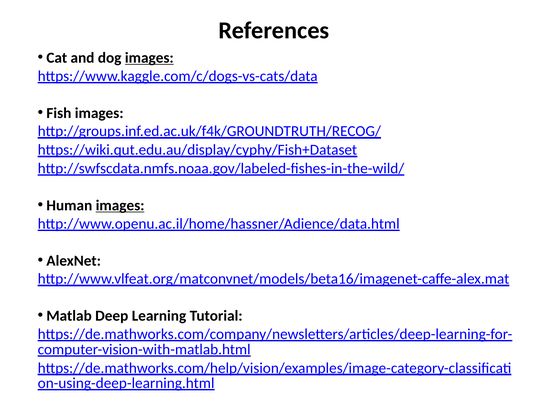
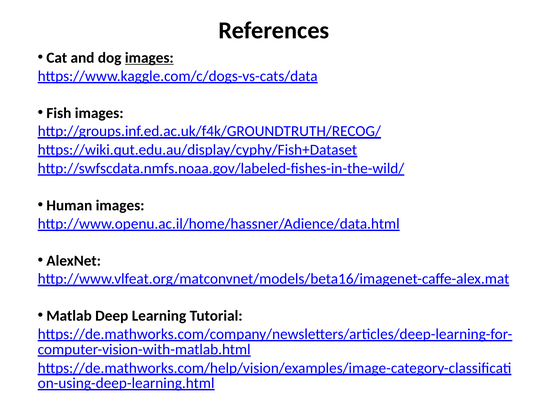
images underline: present -> none (120, 205)
